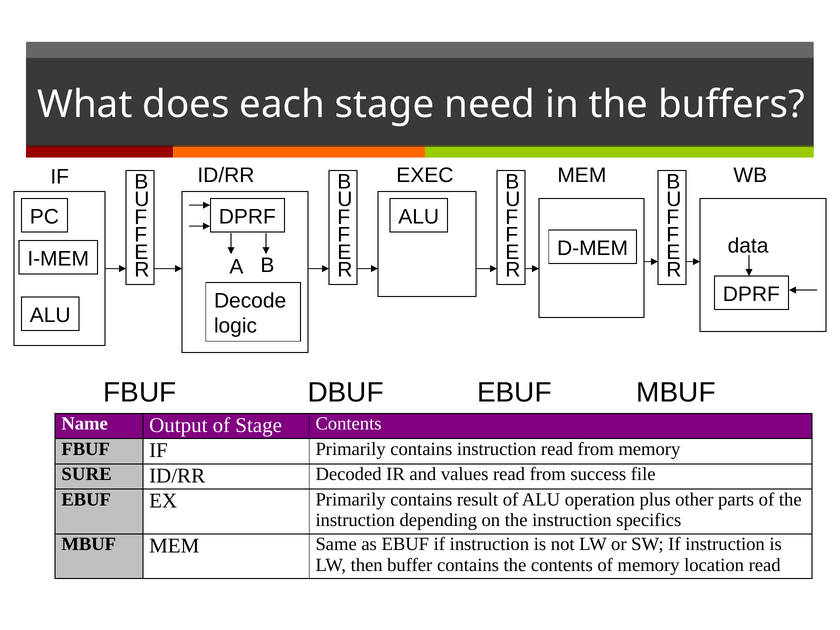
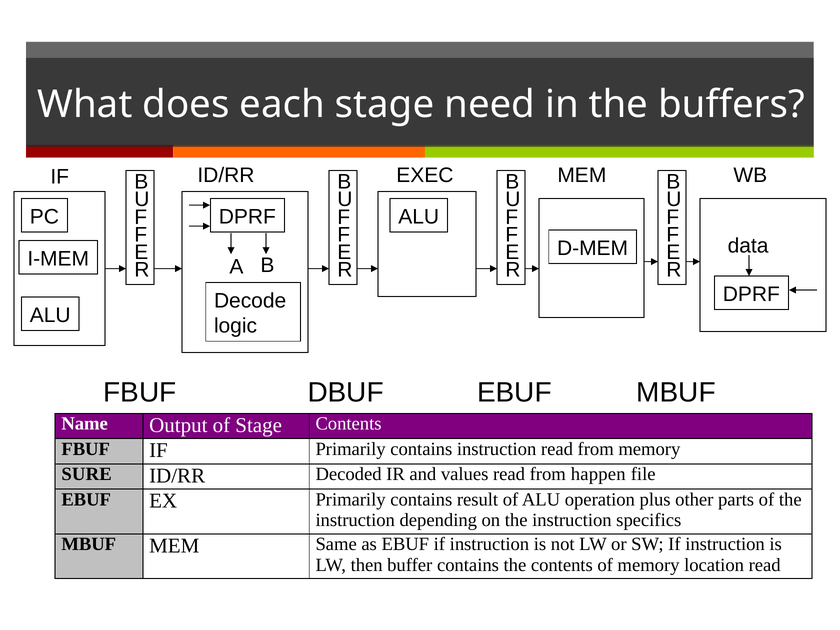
success: success -> happen (598, 474)
